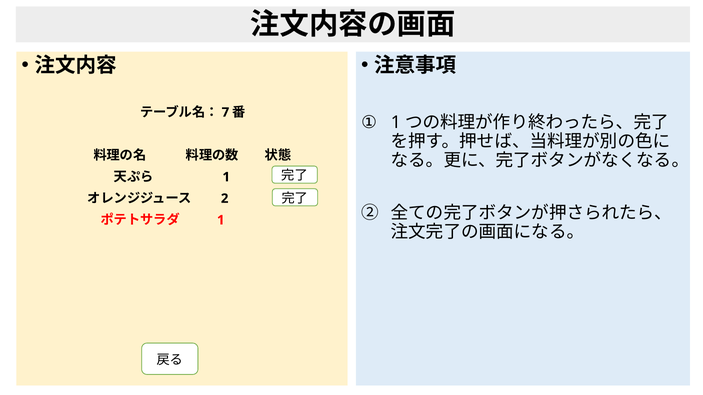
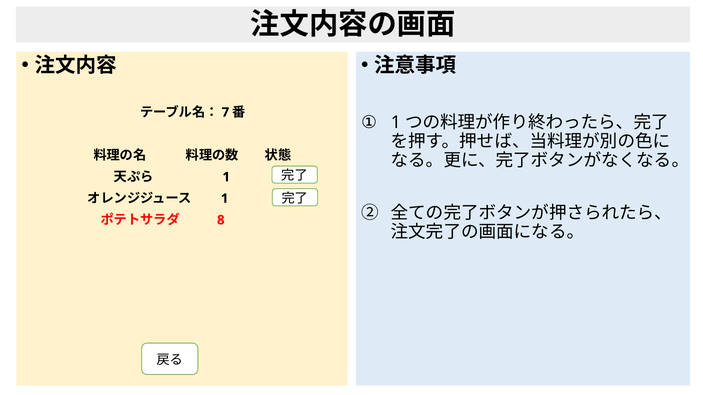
2: 2 -> 1 (225, 199)
1: 1 -> 8 (221, 220)
